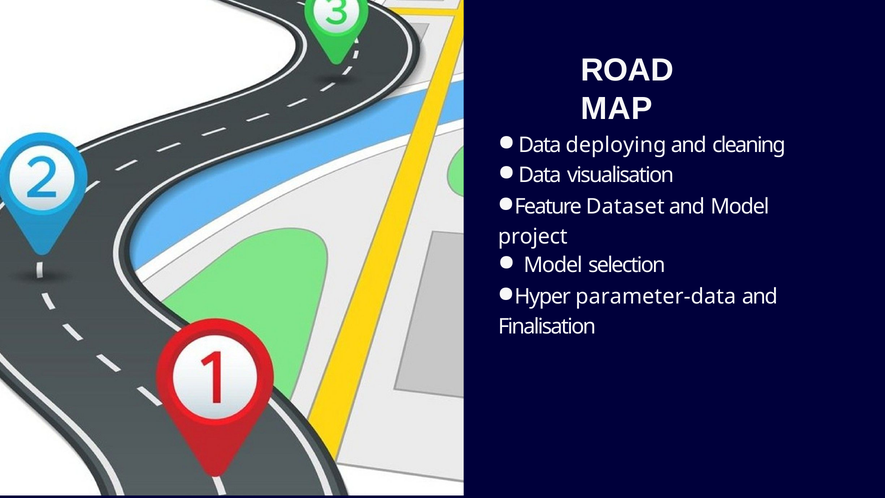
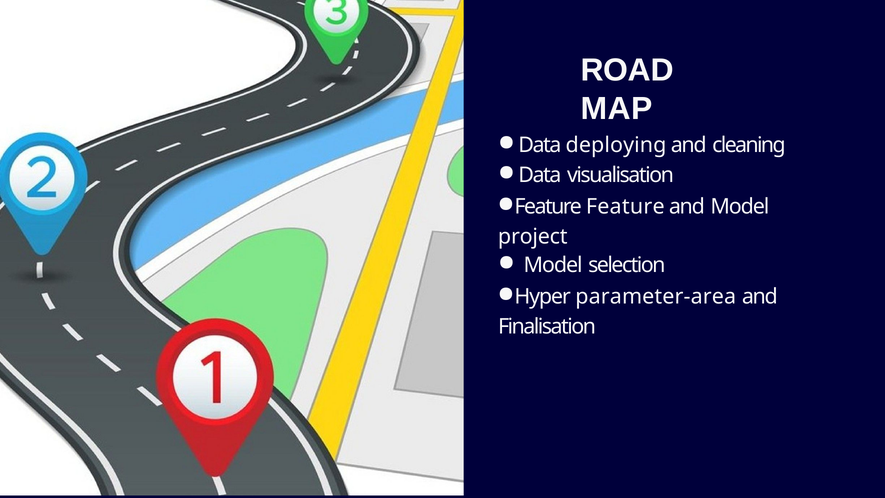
Feature Dataset: Dataset -> Feature (625, 207)
parameter-data: parameter-data -> parameter-area (656, 297)
